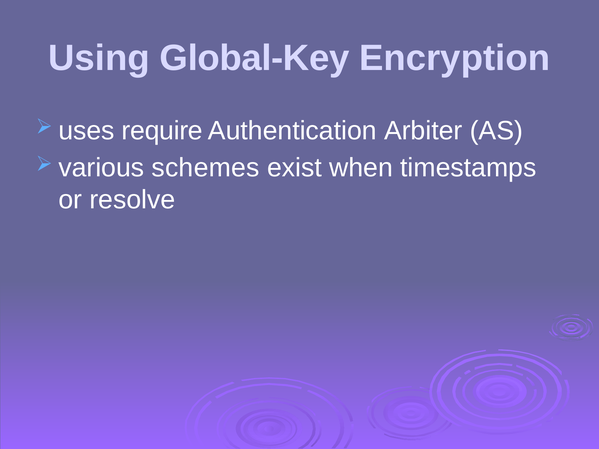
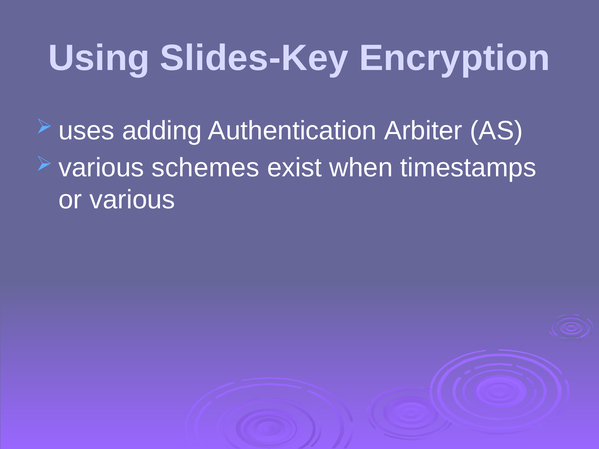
Global-Key: Global-Key -> Slides-Key (254, 58)
require: require -> adding (162, 131)
or resolve: resolve -> various (132, 200)
